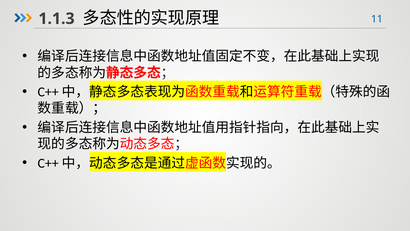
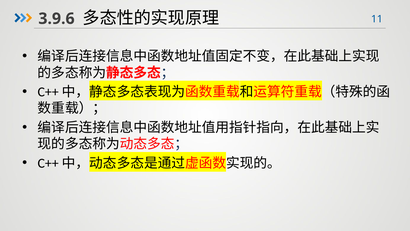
1.1.3: 1.1.3 -> 3.9.6 (56, 19)
